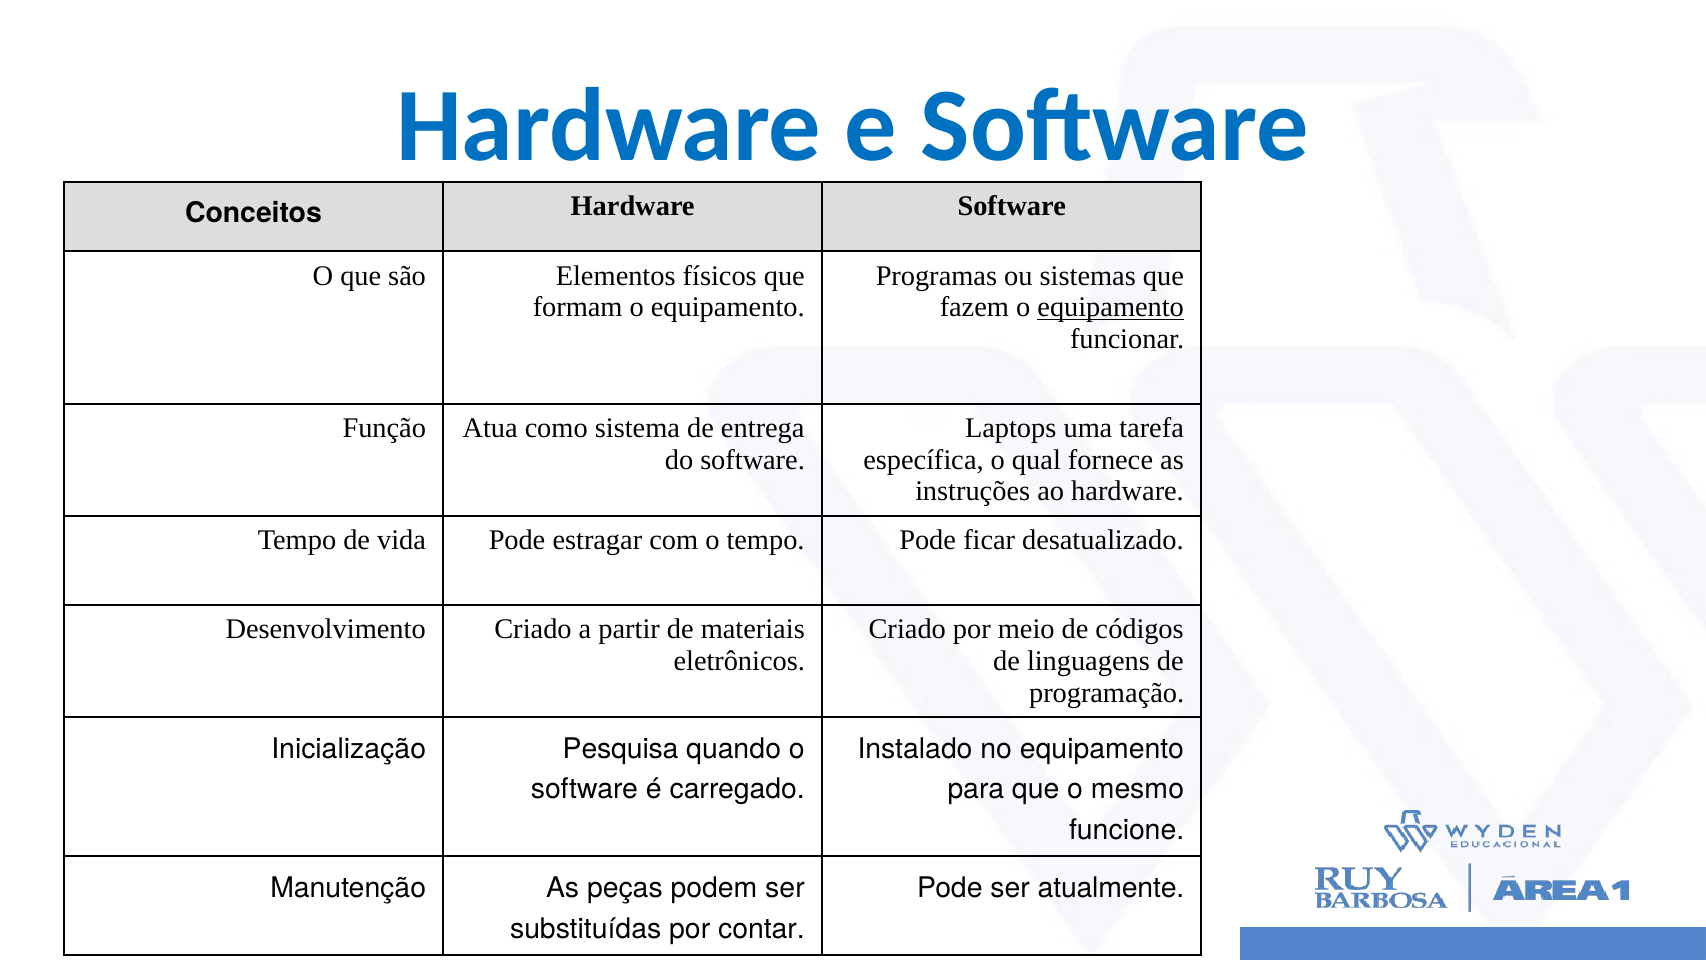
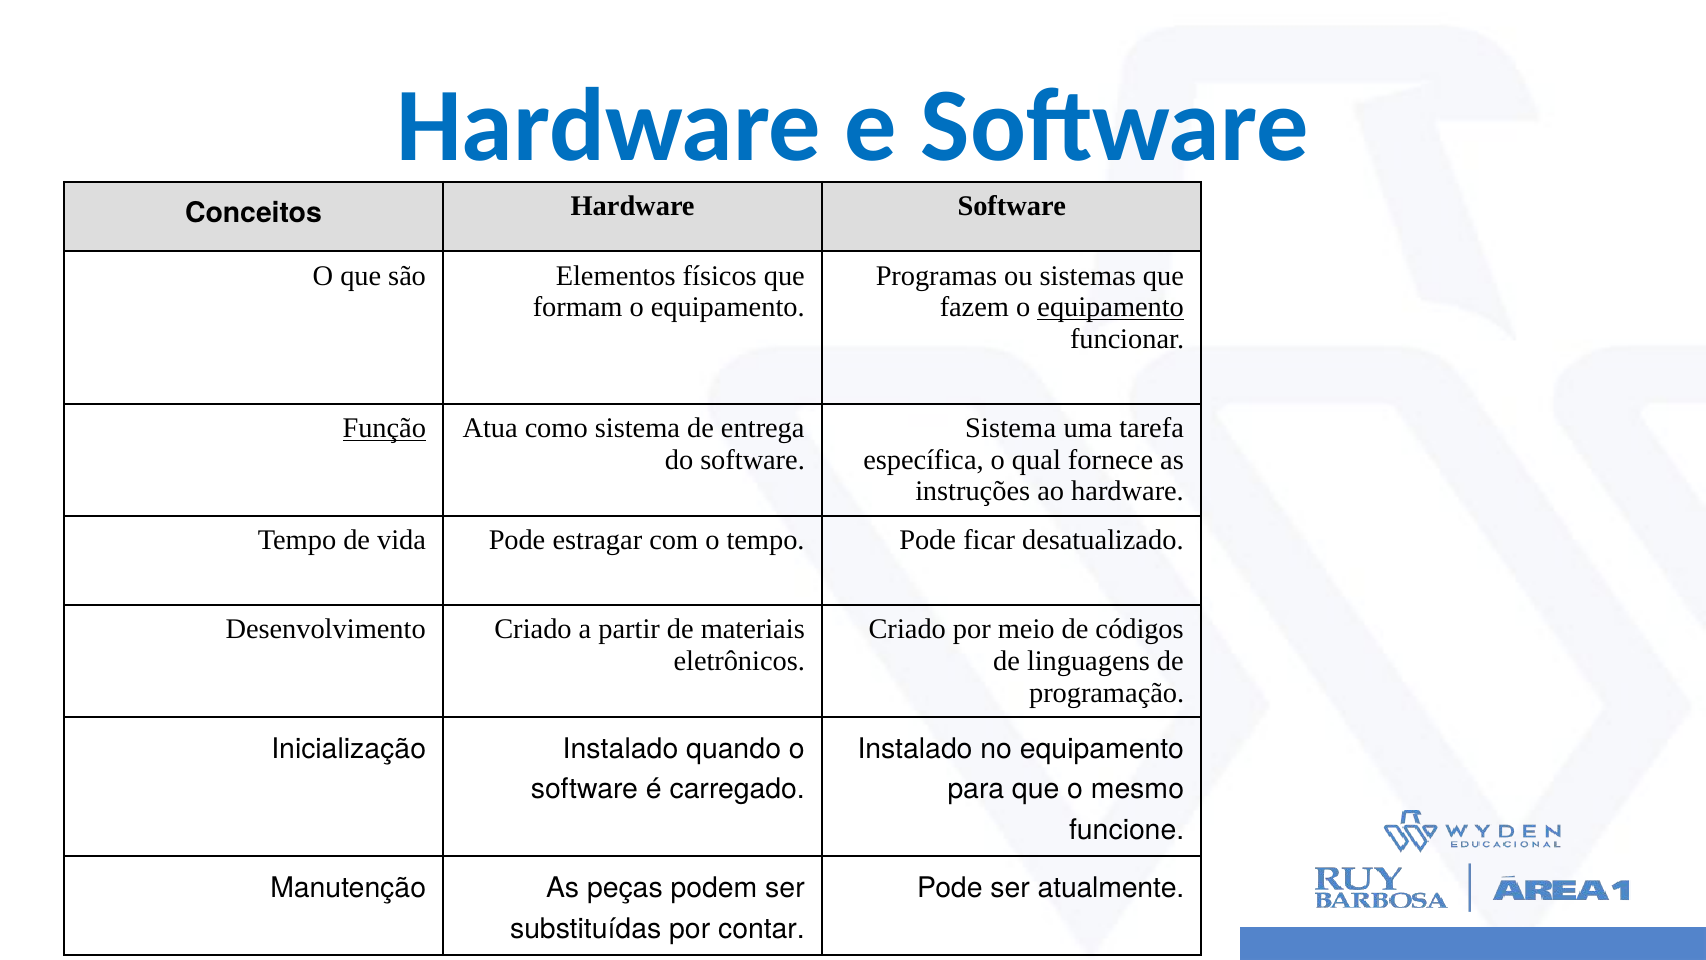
Função underline: none -> present (384, 428)
Laptops: Laptops -> Sistema (1011, 428)
Inicialização Pesquisa: Pesquisa -> Instalado (621, 749)
